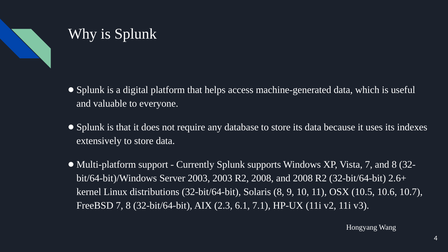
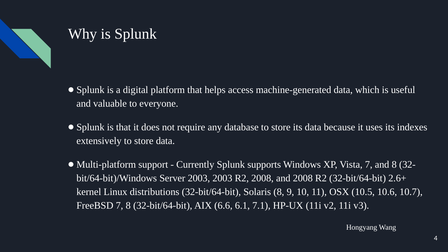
2.3: 2.3 -> 6.6 (223, 206)
